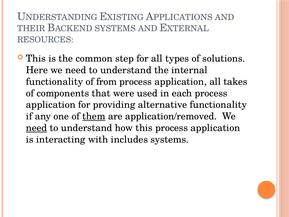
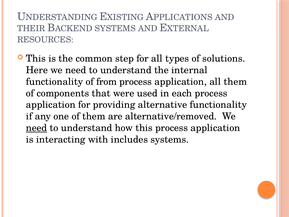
all takes: takes -> them (235, 82)
them underline: present -> none (94, 116)
application/removed: application/removed -> alternative/removed (171, 116)
